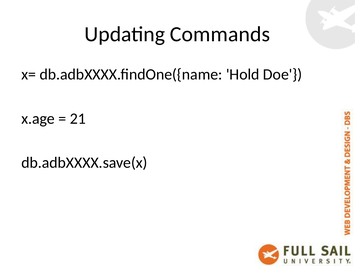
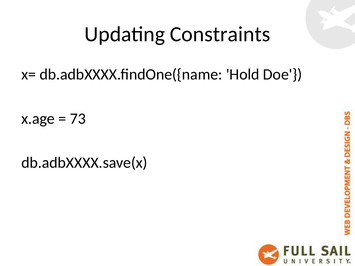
Commands: Commands -> Constraints (220, 34)
21: 21 -> 73 (78, 119)
